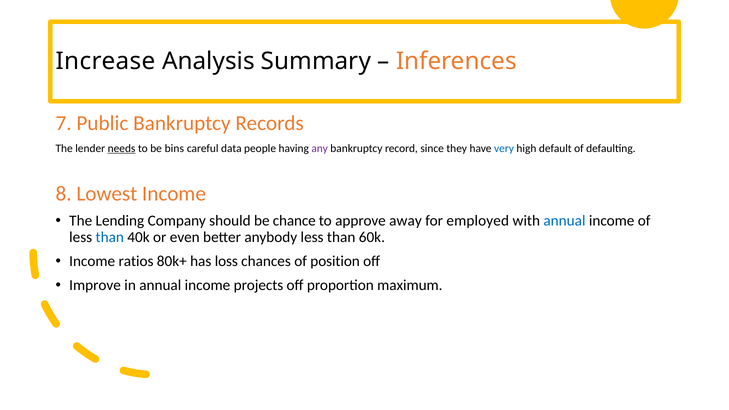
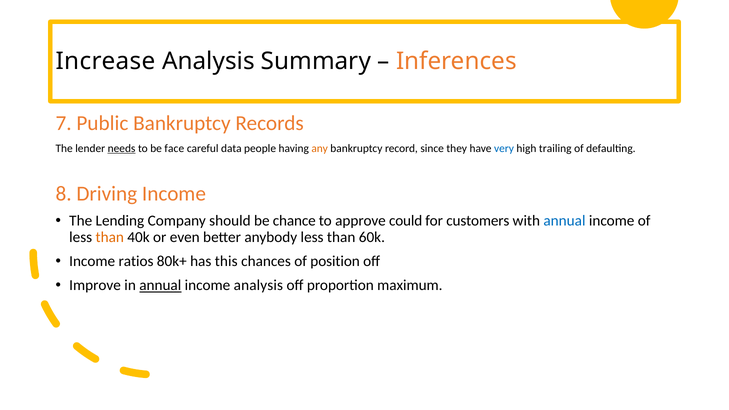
bins: bins -> face (174, 148)
any colour: purple -> orange (320, 148)
default: default -> trailing (555, 148)
Lowest: Lowest -> Driving (107, 194)
away: away -> could (406, 221)
employed: employed -> customers (478, 221)
than colour: blue -> orange (110, 237)
loss: loss -> this (226, 261)
annual underline: none -> present (160, 285)
income projects: projects -> analysis (258, 285)
